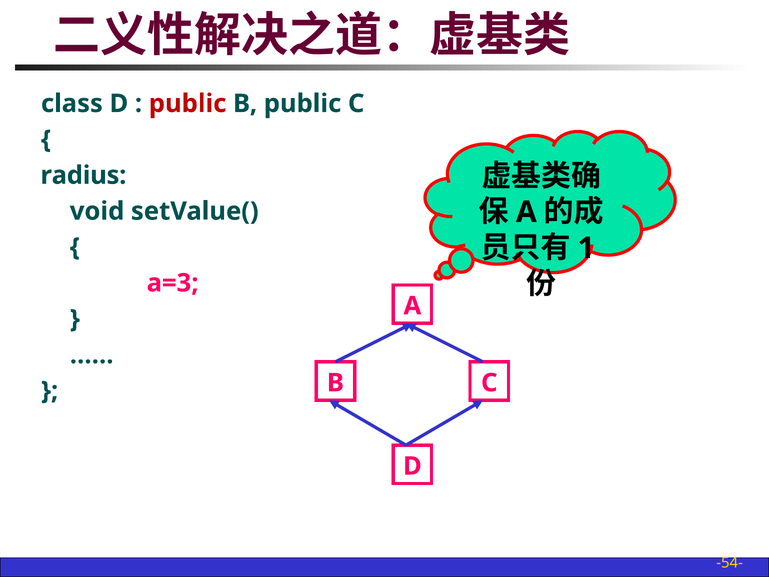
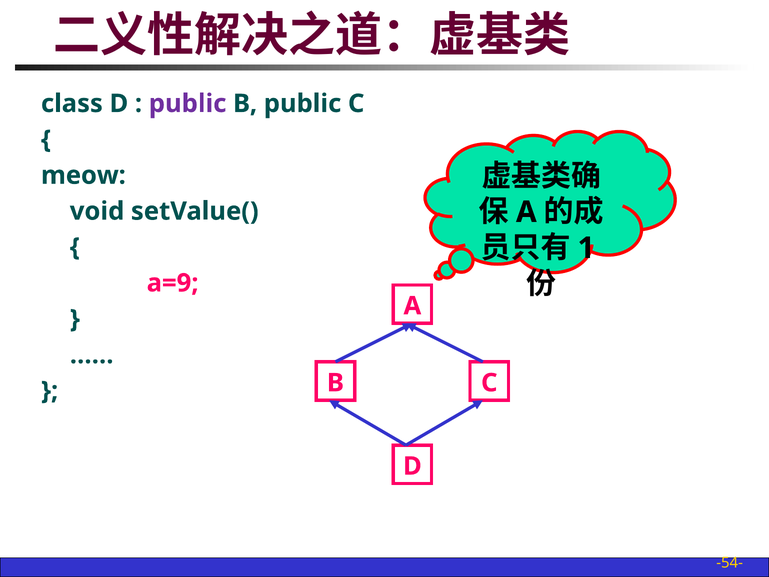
public colour: red -> purple (188, 104)
radius: radius -> meow (83, 175)
a=3: a=3 -> a=9 (173, 283)
